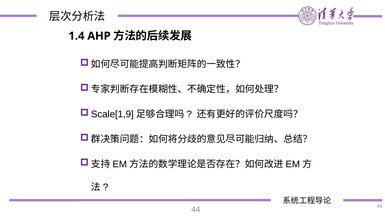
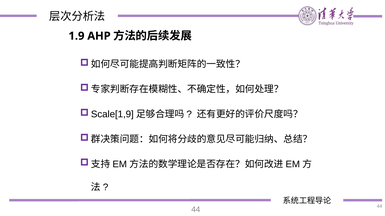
1.4: 1.4 -> 1.9 (76, 36)
